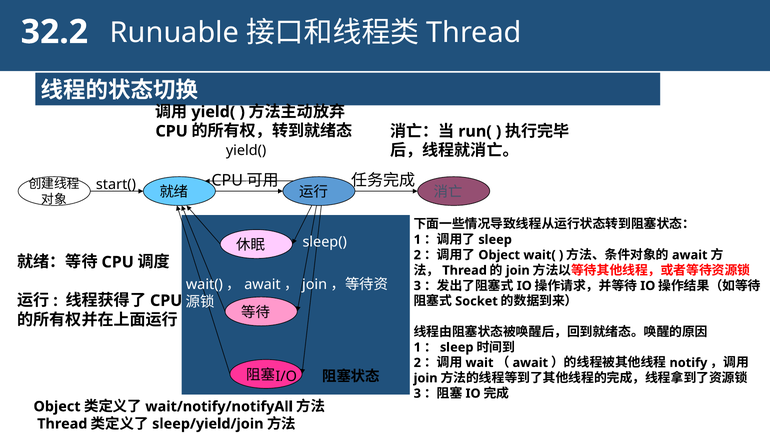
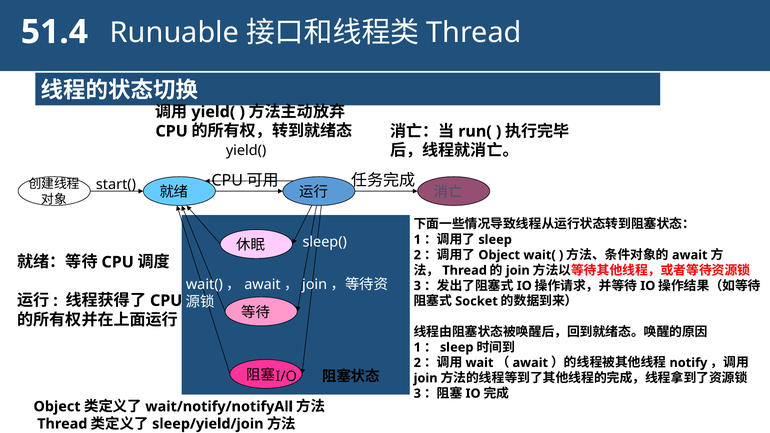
32.2: 32.2 -> 51.4 (54, 32)
